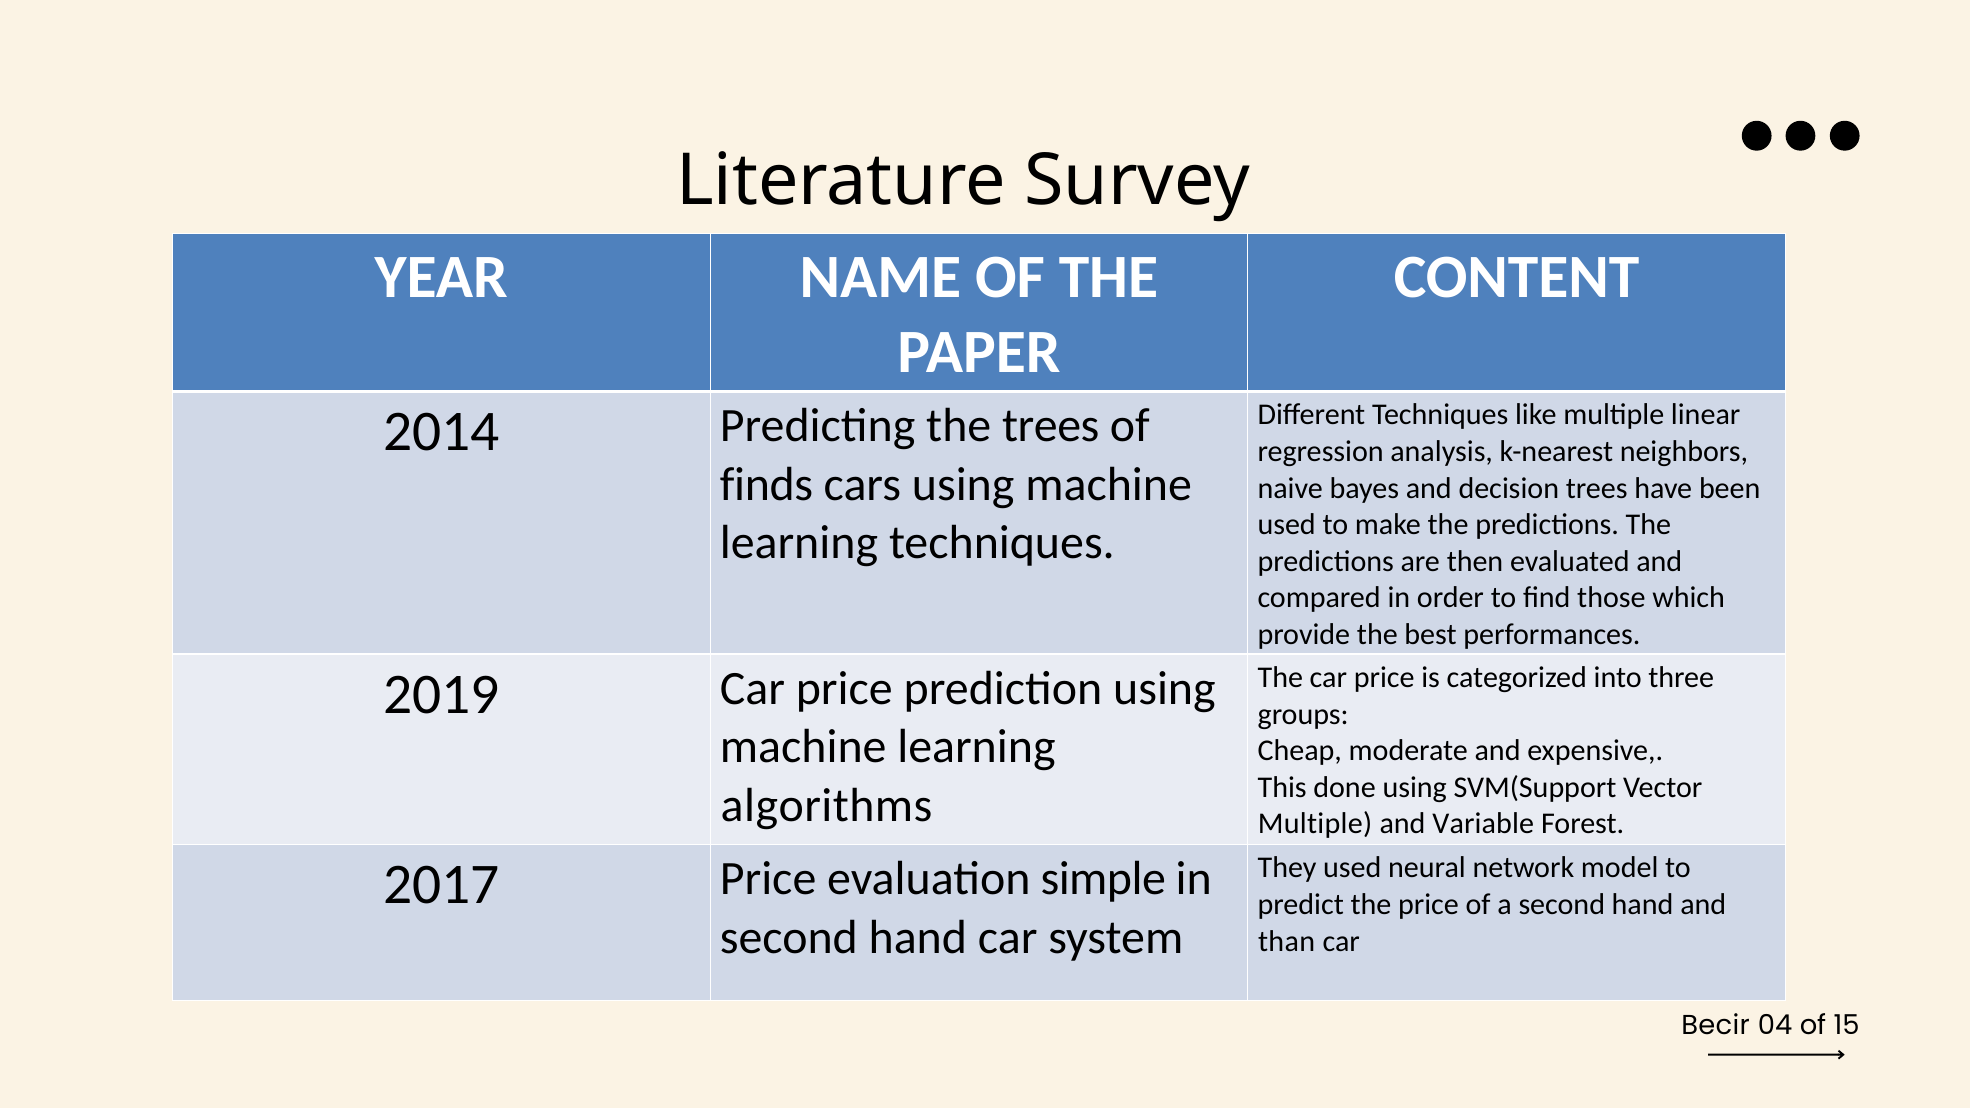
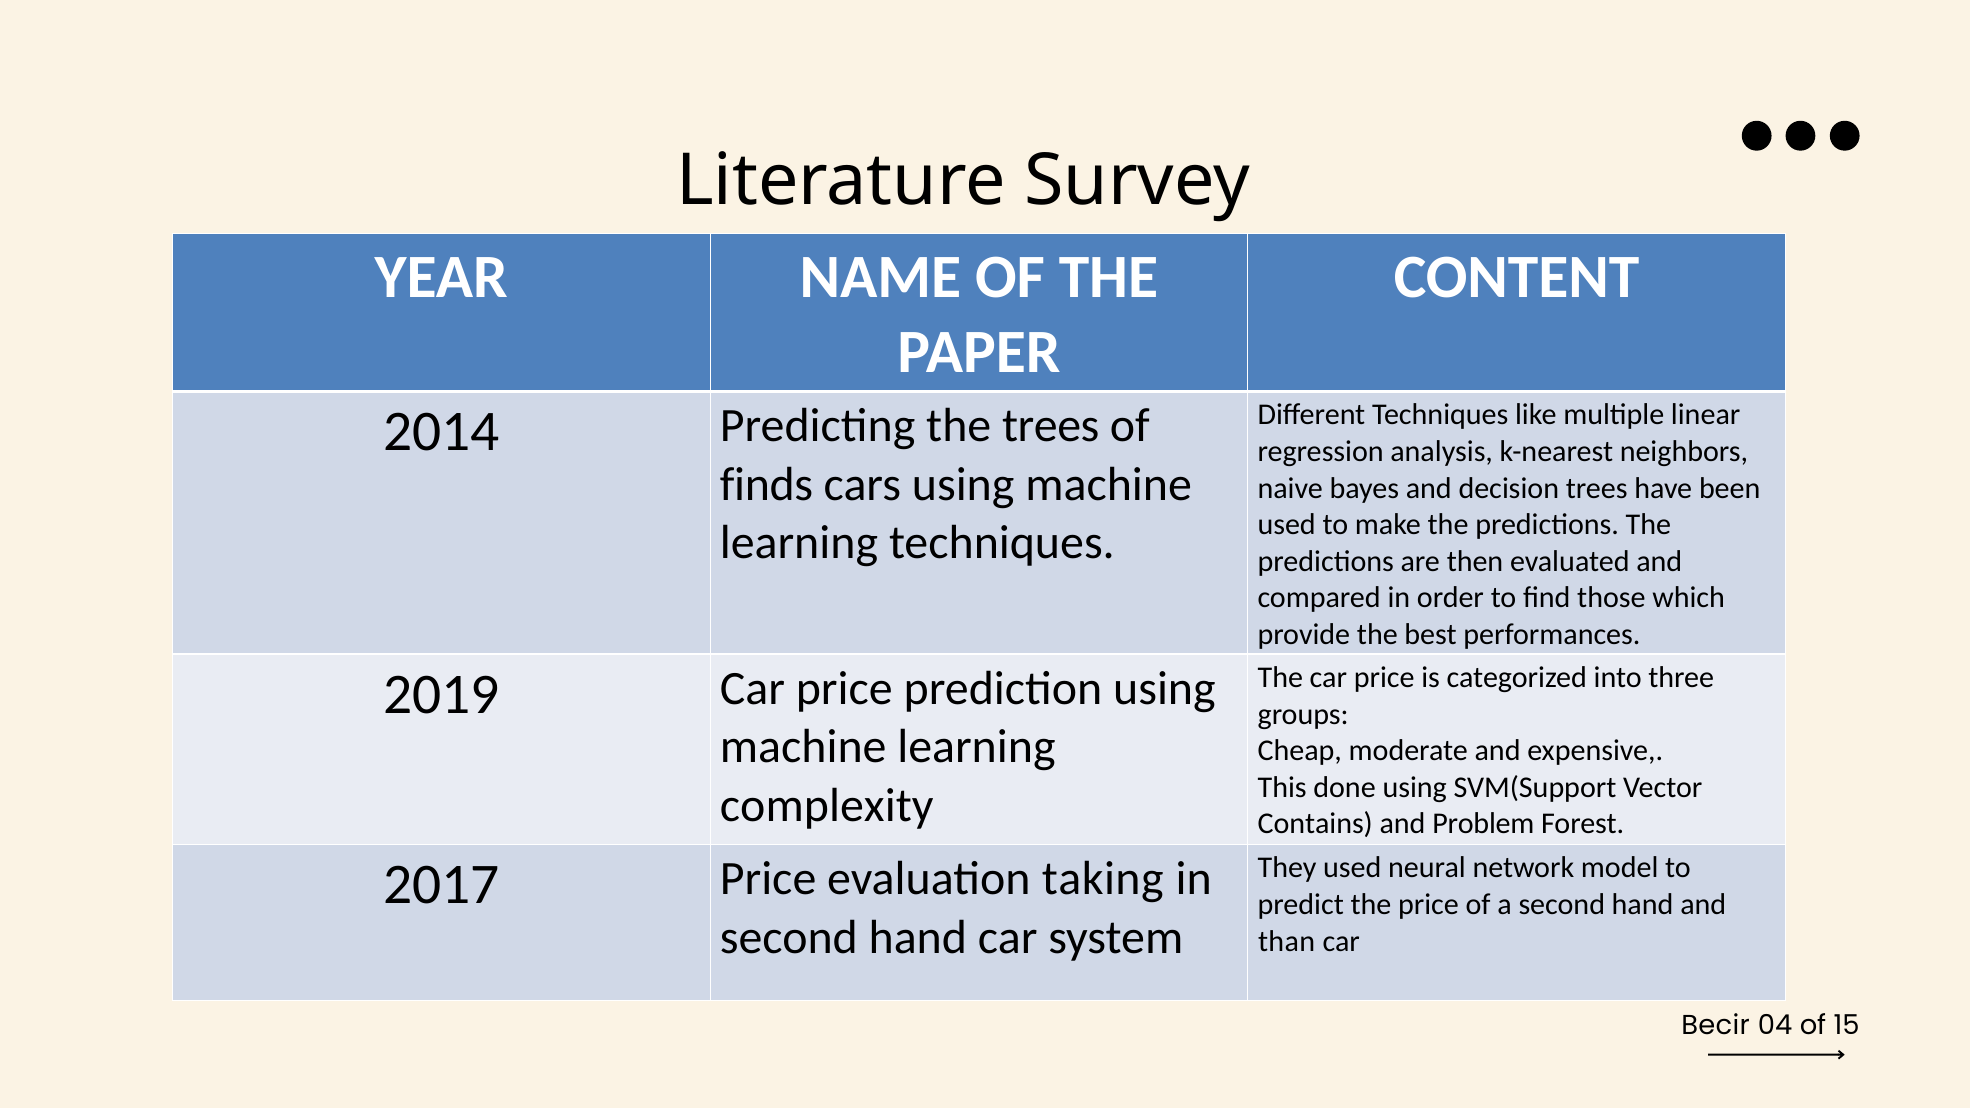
algorithms: algorithms -> complexity (827, 806)
Multiple: Multiple -> Contains (1315, 824)
Variable: Variable -> Problem (1483, 824)
simple: simple -> taking (1103, 879)
